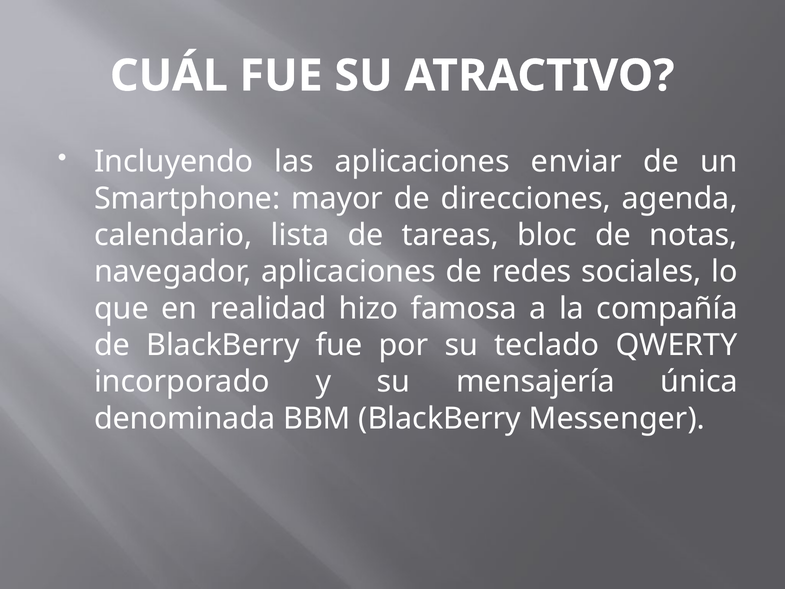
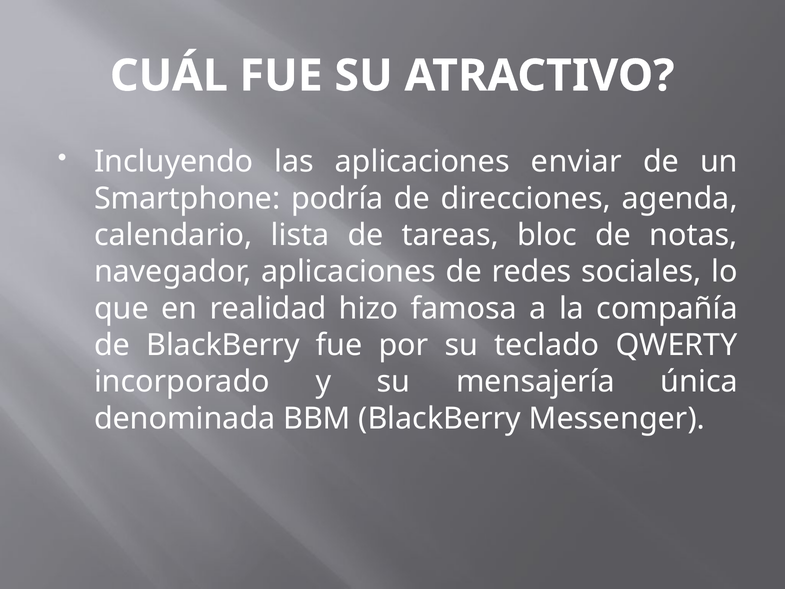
mayor: mayor -> podría (337, 198)
